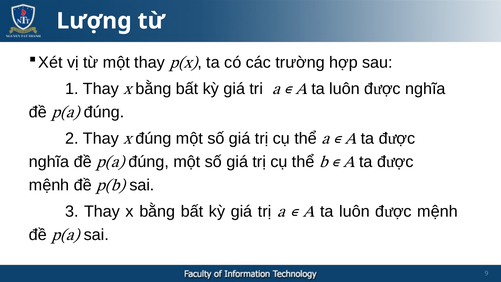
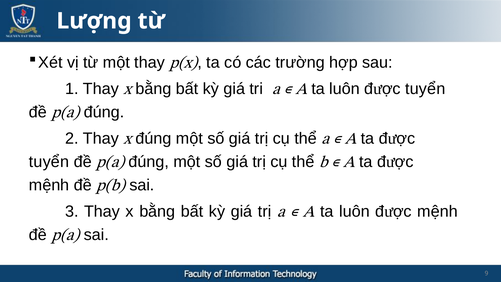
luôn được nghĩa: nghĩa -> tuyển (425, 89)
nghĩa: nghĩa -> tuyển (49, 162)
